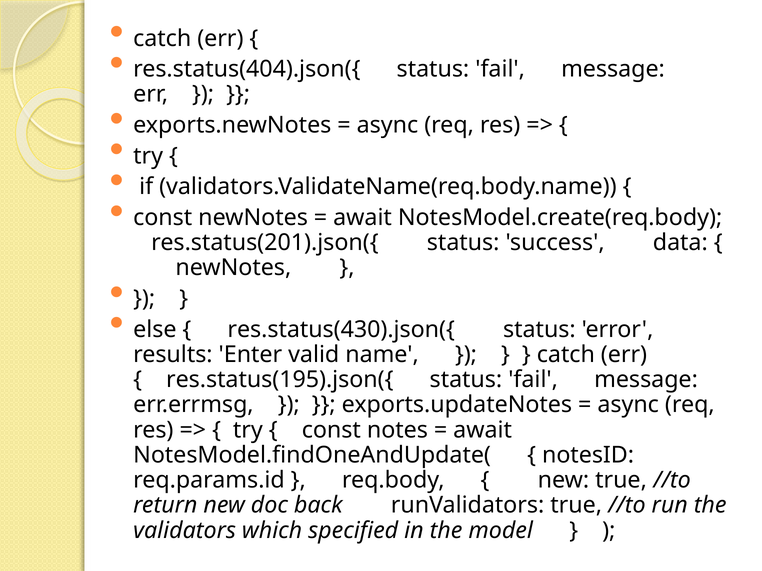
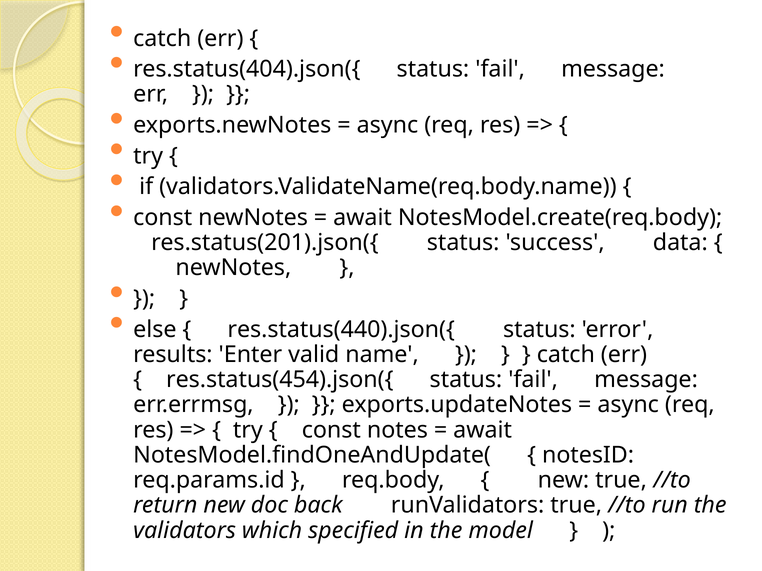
res.status(430).json({: res.status(430).json({ -> res.status(440).json({ (341, 330)
res.status(195).json({: res.status(195).json({ -> res.status(454).json({ (280, 380)
